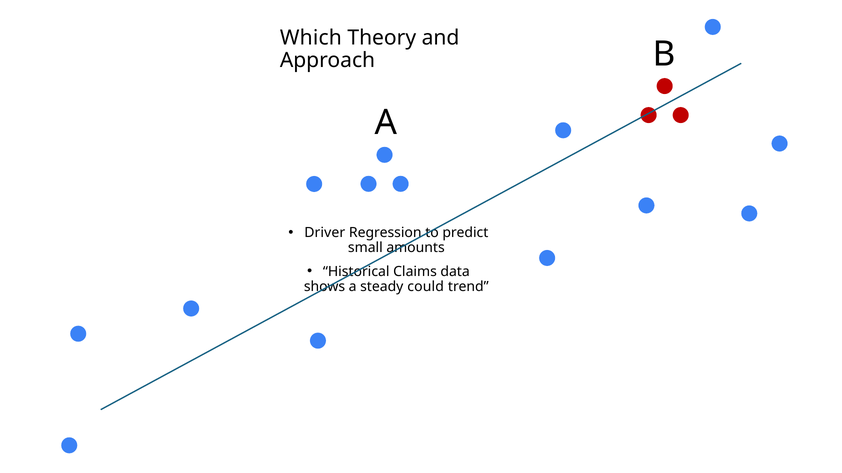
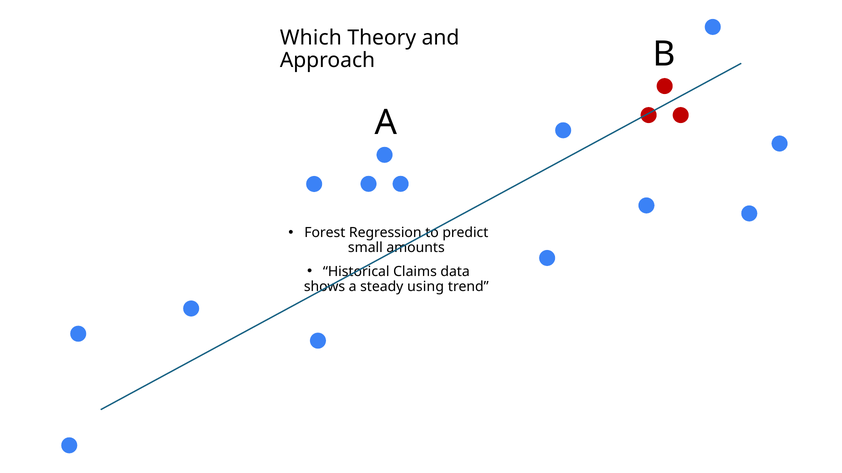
Driver: Driver -> Forest (325, 233)
could: could -> using (426, 287)
